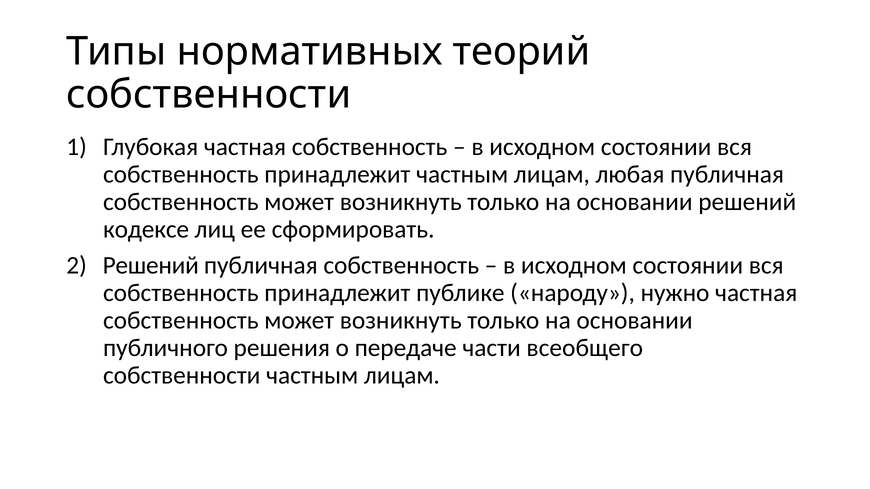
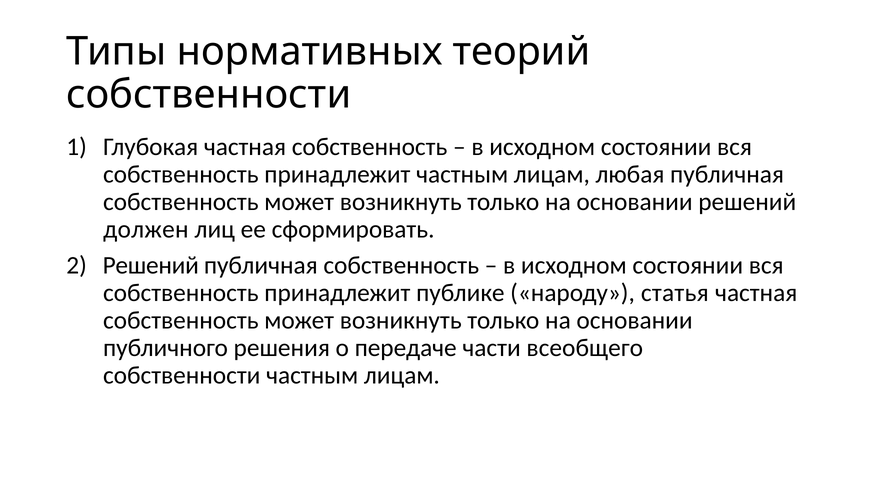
кодексе: кодексе -> должен (146, 229)
нужно: нужно -> статья (675, 293)
